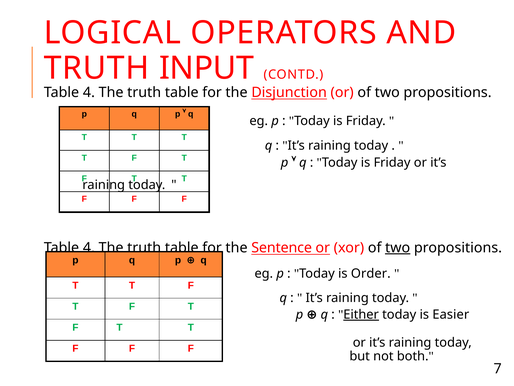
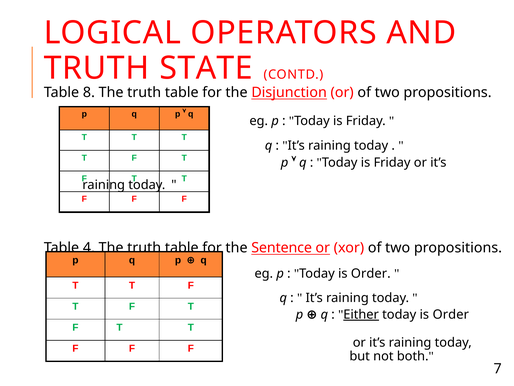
INPUT: INPUT -> STATE (206, 68)
4: 4 -> 8 (89, 92)
two underline: present -> none (398, 247)
Easier: Easier -> Order (451, 314)
